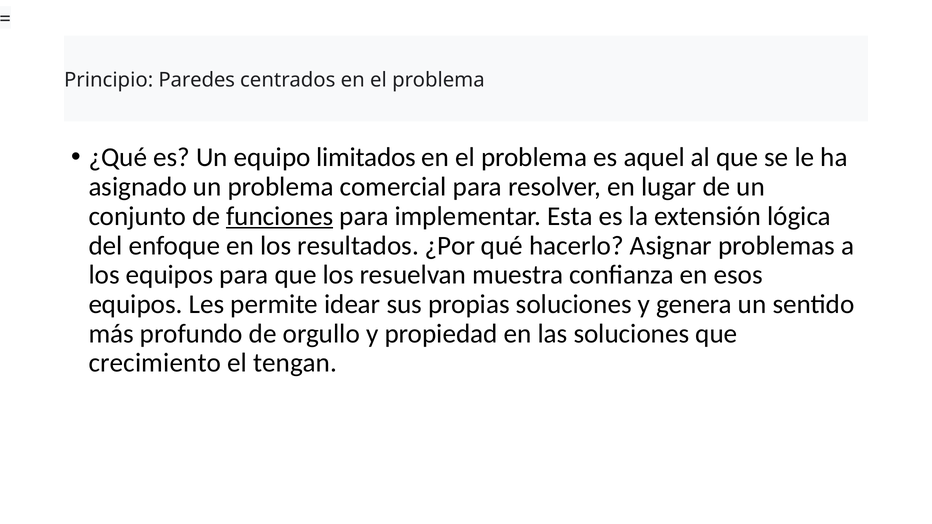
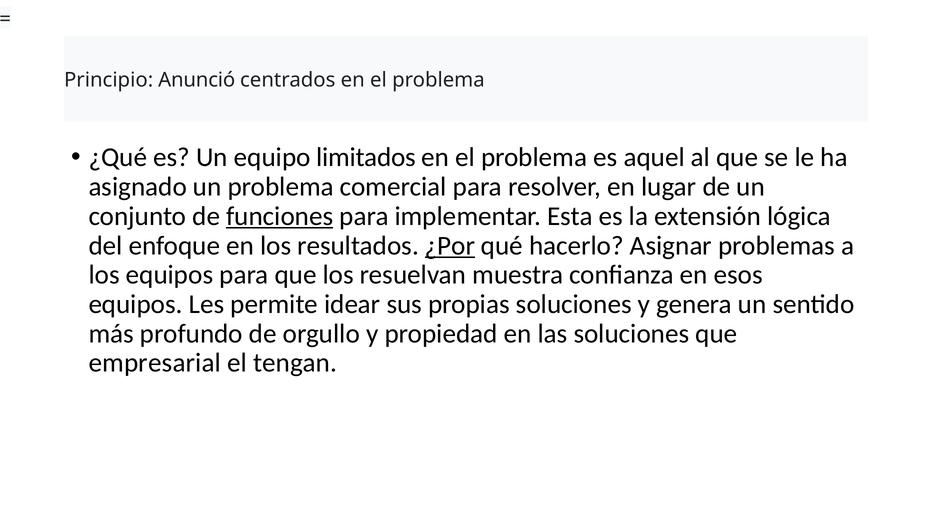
Paredes: Paredes -> Anunció (197, 80)
¿Por underline: none -> present (450, 246)
crecimiento: crecimiento -> empresarial (155, 363)
